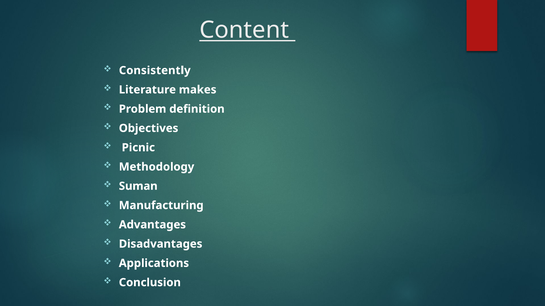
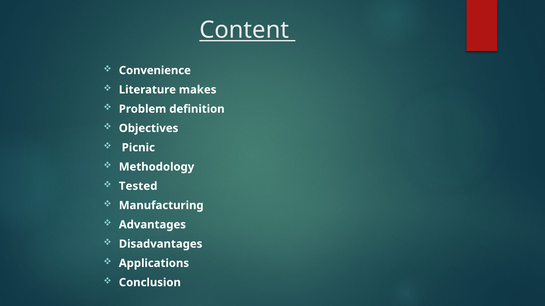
Consistently: Consistently -> Convenience (155, 71)
Suman: Suman -> Tested (138, 186)
